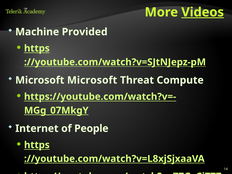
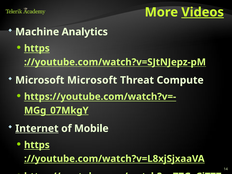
Provided: Provided -> Analytics (85, 32)
Internet underline: none -> present (37, 128)
People: People -> Mobile (91, 128)
